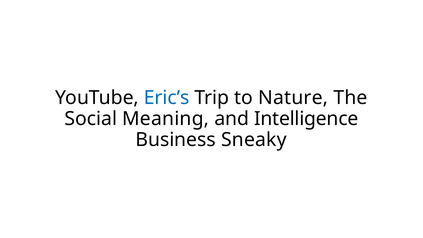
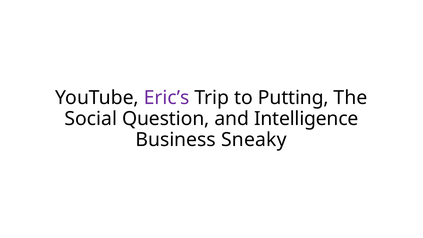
Eric’s colour: blue -> purple (167, 98)
Nature: Nature -> Putting (293, 98)
Meaning: Meaning -> Question (166, 119)
